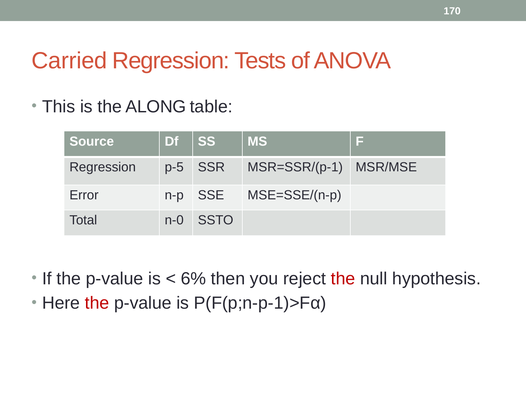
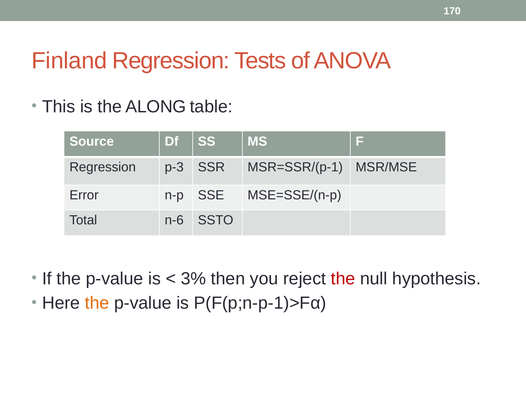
Carried: Carried -> Finland (69, 61)
p-5: p-5 -> p-3 (174, 167)
n-0: n-0 -> n-6 (174, 220)
6%: 6% -> 3% (194, 278)
the colour: red -> orange (97, 303)
